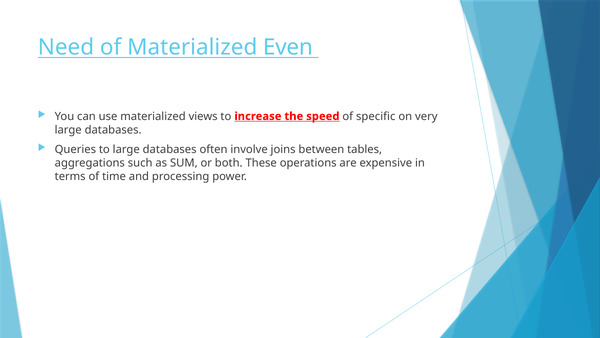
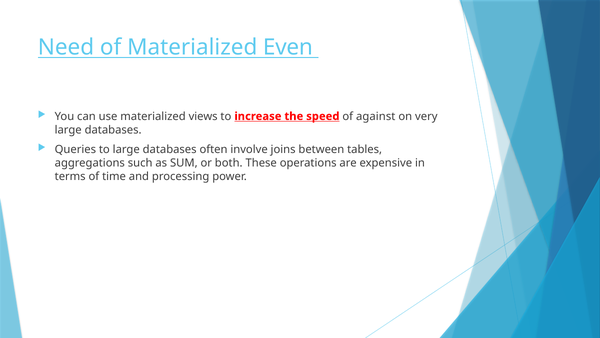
specific: specific -> against (376, 116)
